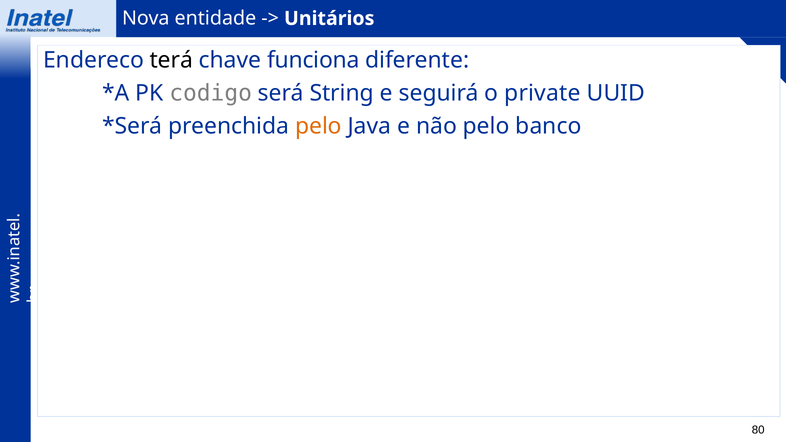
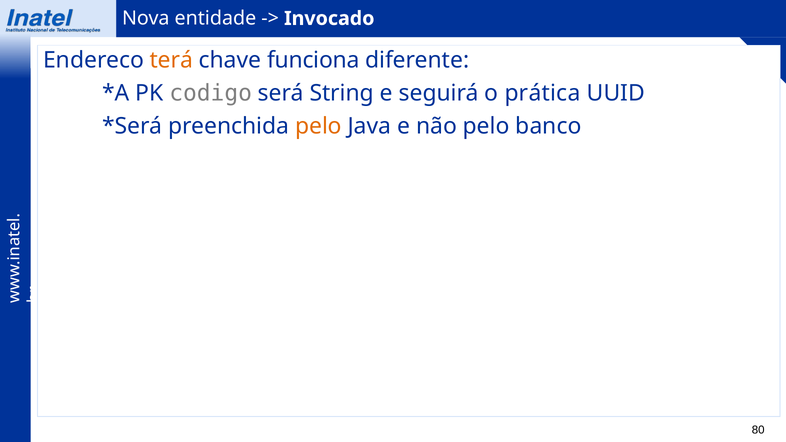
Unitários: Unitários -> Invocado (329, 18)
terá colour: black -> orange (171, 60)
private: private -> prática (543, 93)
